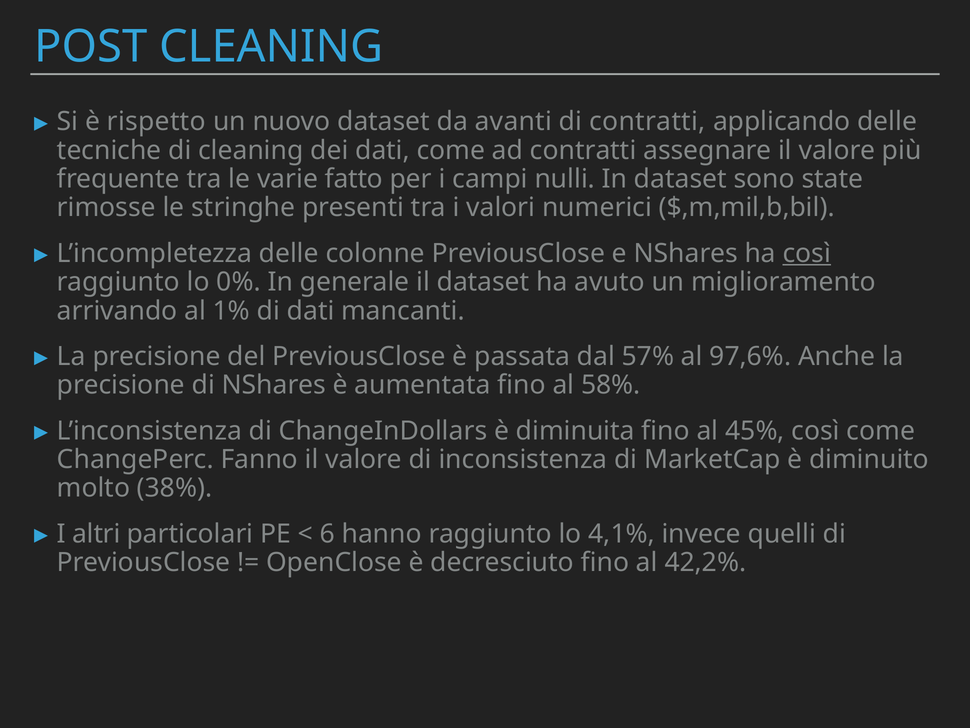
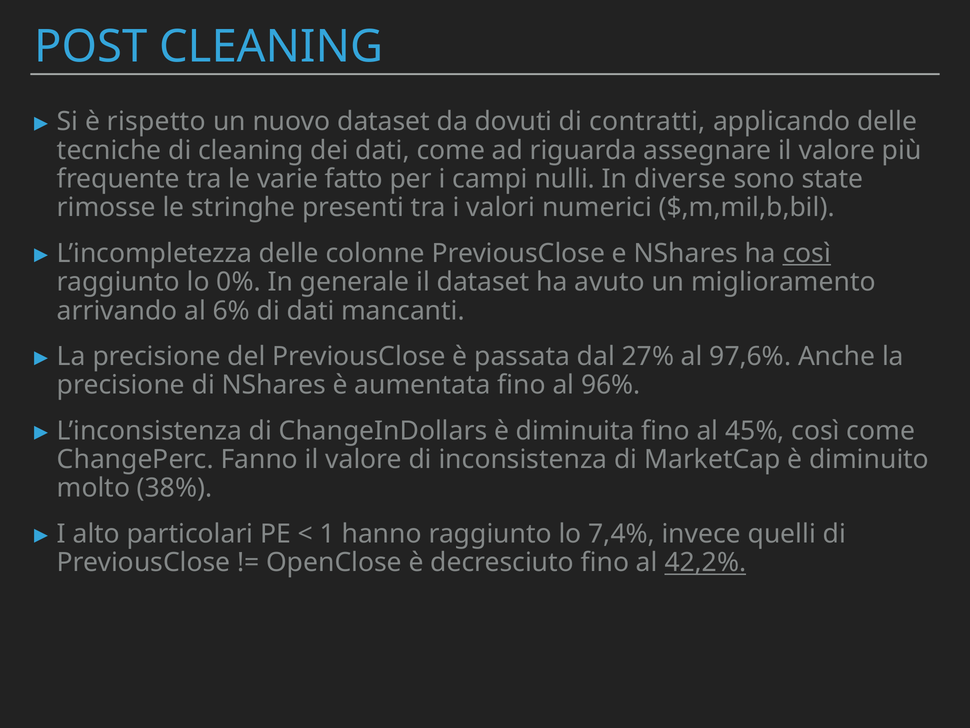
avanti: avanti -> dovuti (514, 122)
ad contratti: contratti -> riguarda (583, 150)
In dataset: dataset -> diverse (680, 179)
1%: 1% -> 6% (231, 311)
57%: 57% -> 27% (648, 356)
58%: 58% -> 96% (611, 385)
altri: altri -> alto (96, 534)
6: 6 -> 1 (327, 534)
4,1%: 4,1% -> 7,4% (622, 534)
42,2% underline: none -> present (705, 562)
